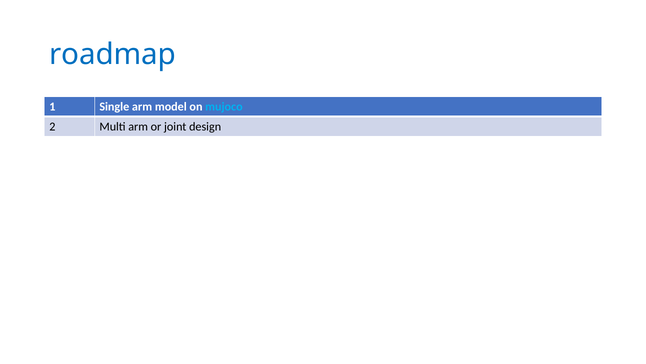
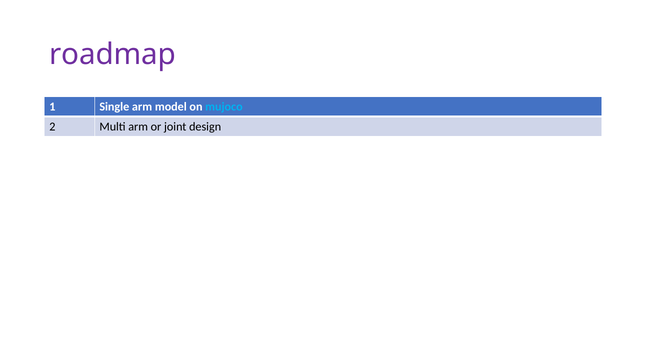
roadmap colour: blue -> purple (113, 54)
